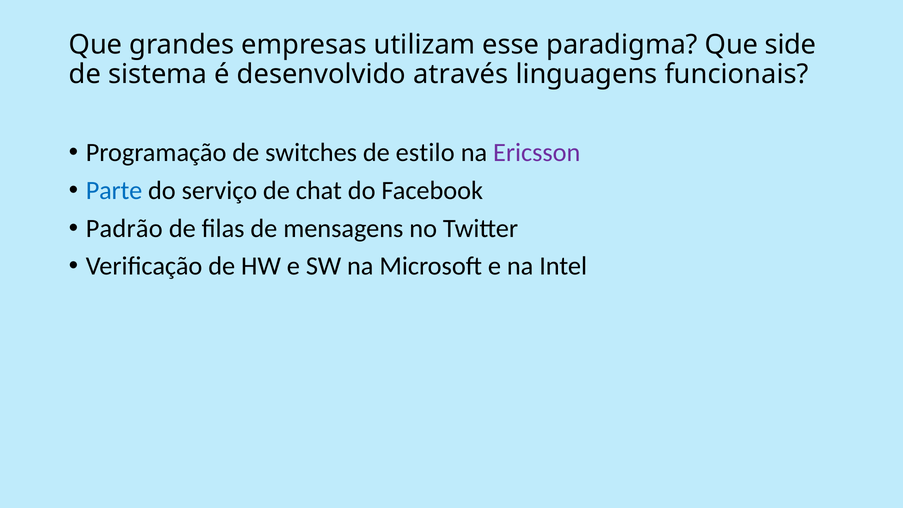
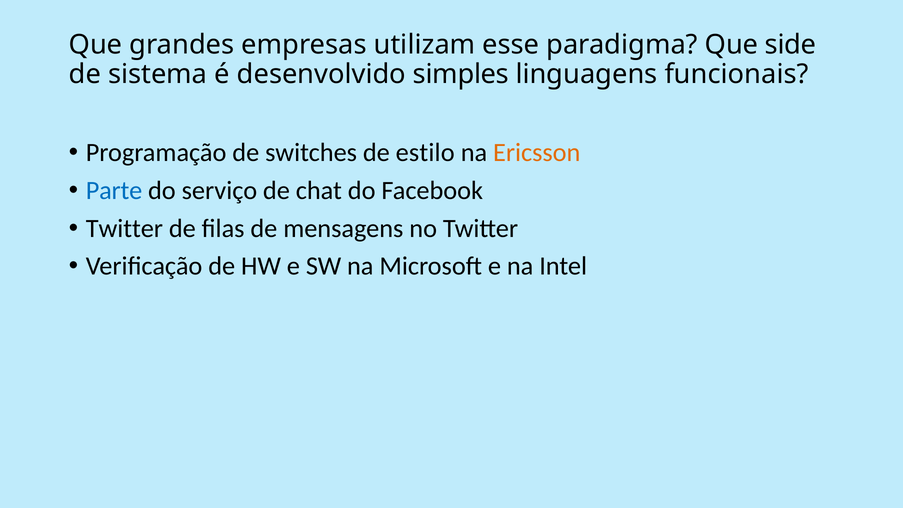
através: através -> simples (461, 74)
Ericsson colour: purple -> orange (537, 153)
Padrão: Padrão -> Twitter (124, 228)
